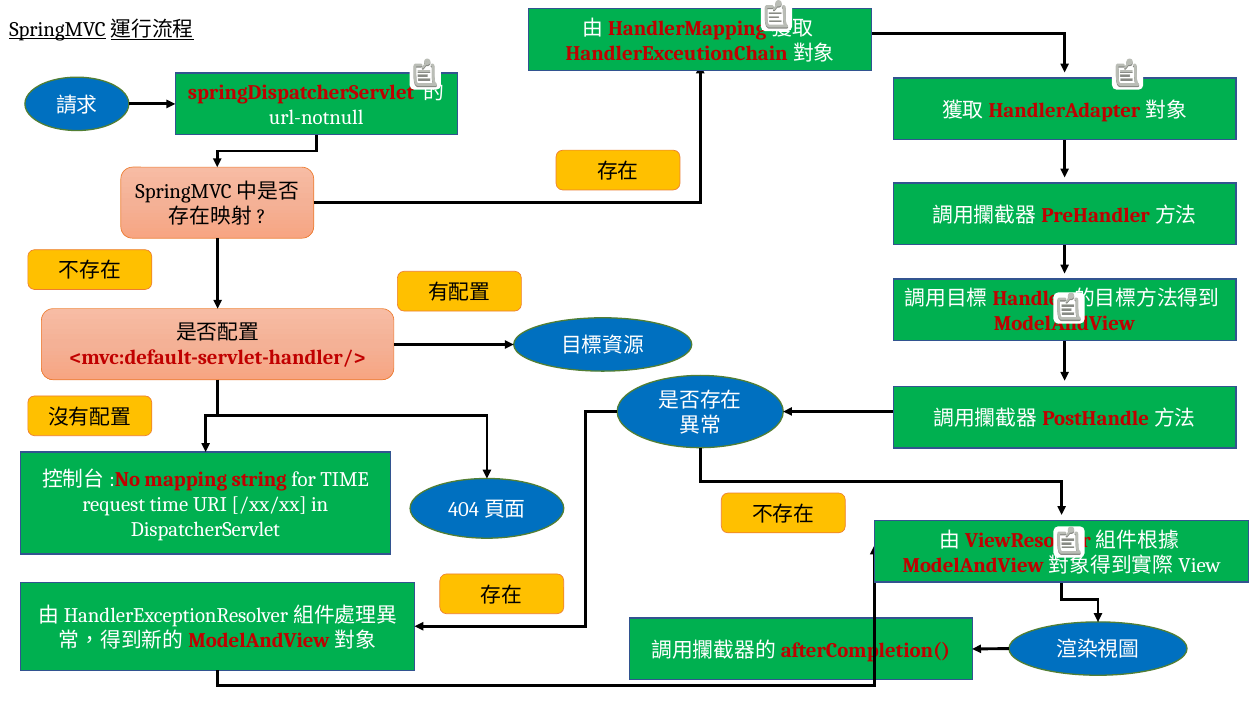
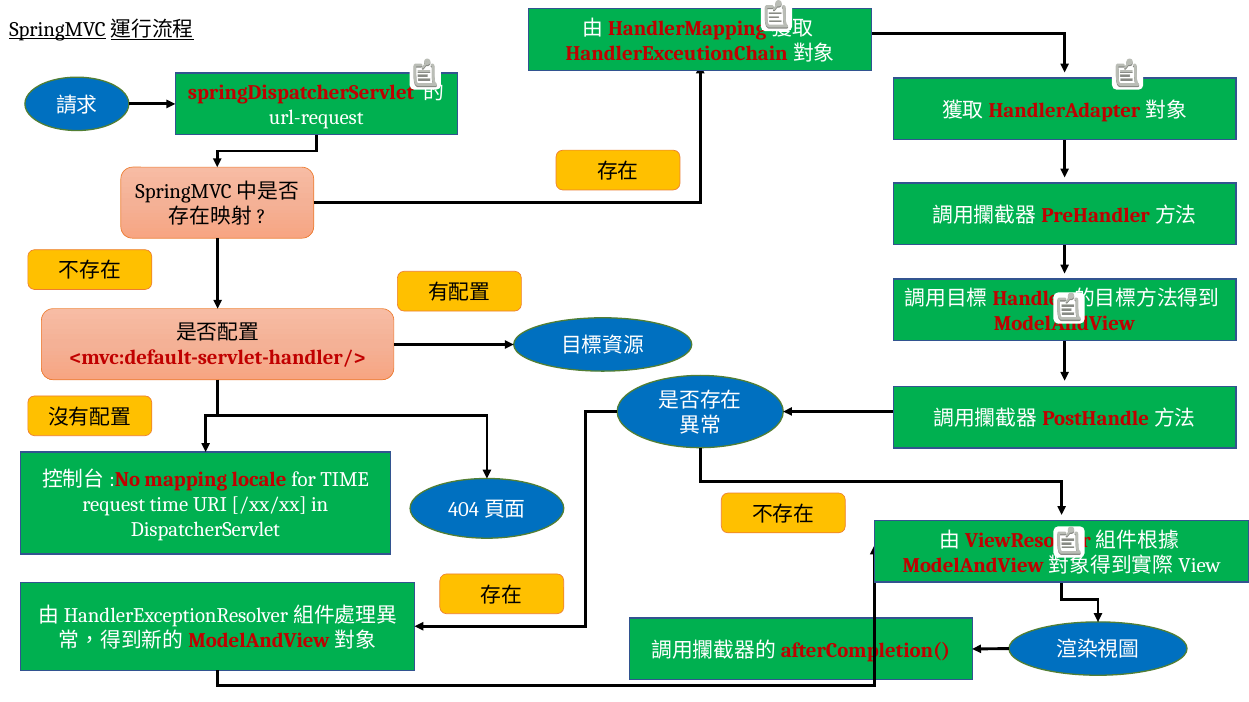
url-notnull: url-notnull -> url-request (316, 118)
string: string -> locale (259, 480)
